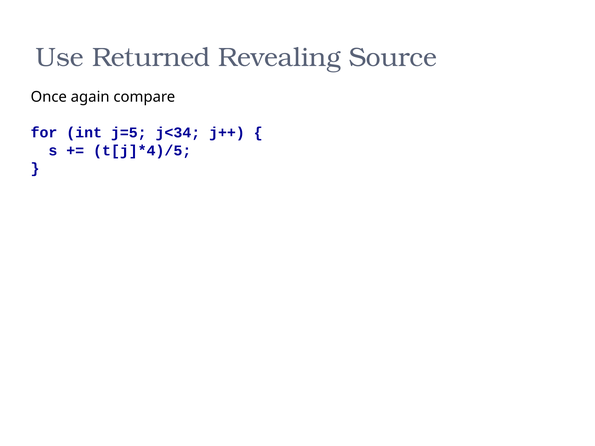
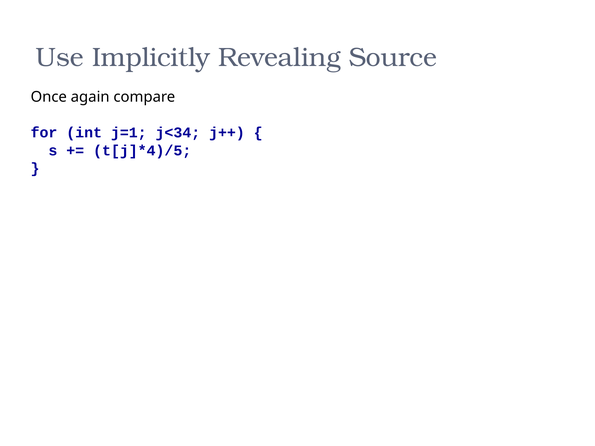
Returned: Returned -> Implicitly (151, 57)
j=5: j=5 -> j=1 (129, 133)
